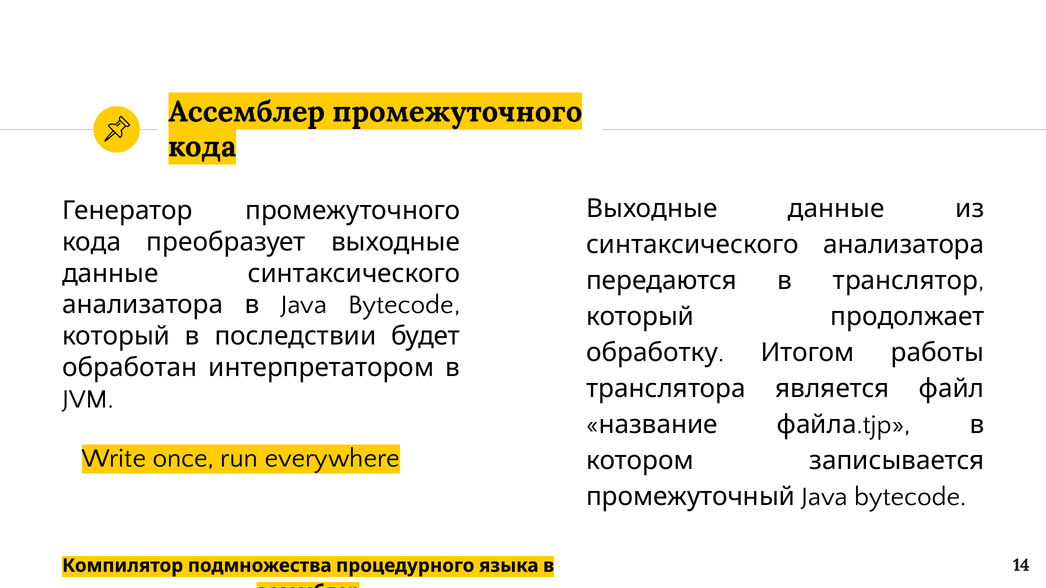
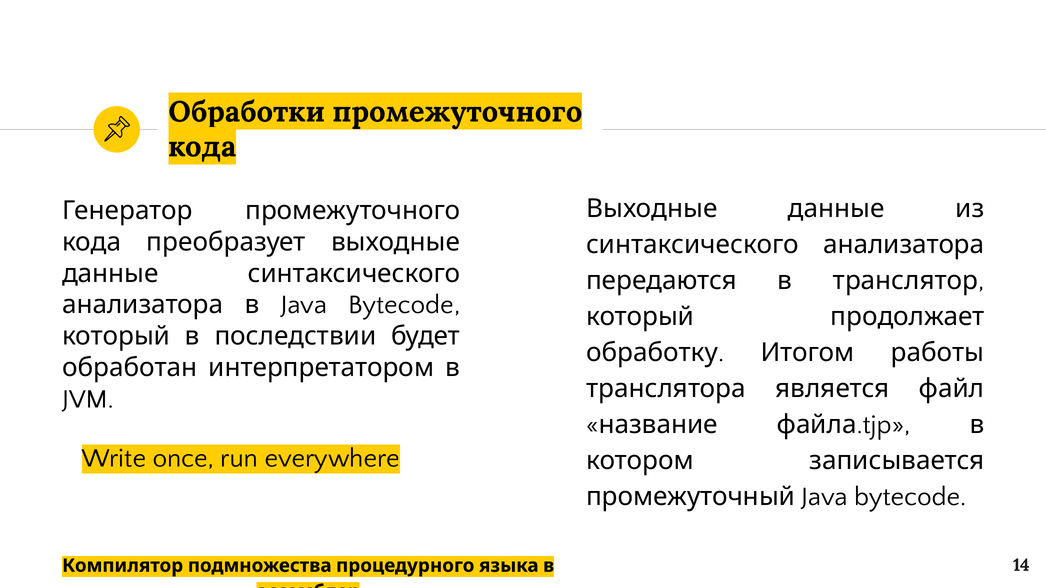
Ассемблер: Ассемблер -> Обработки (247, 112)
